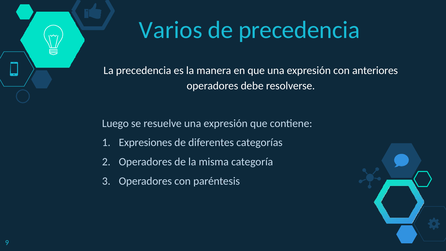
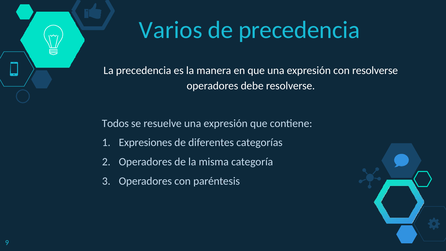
con anteriores: anteriores -> resolverse (375, 70)
Luego: Luego -> Todos (115, 123)
